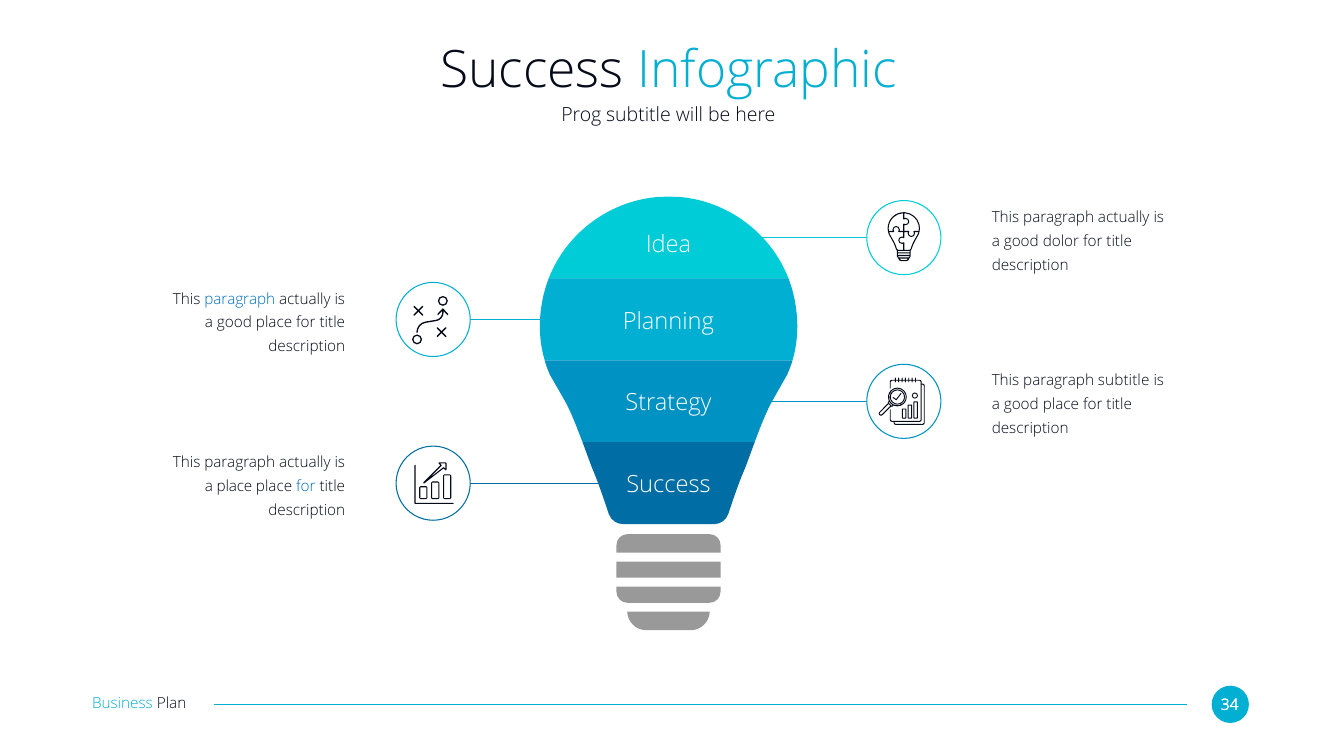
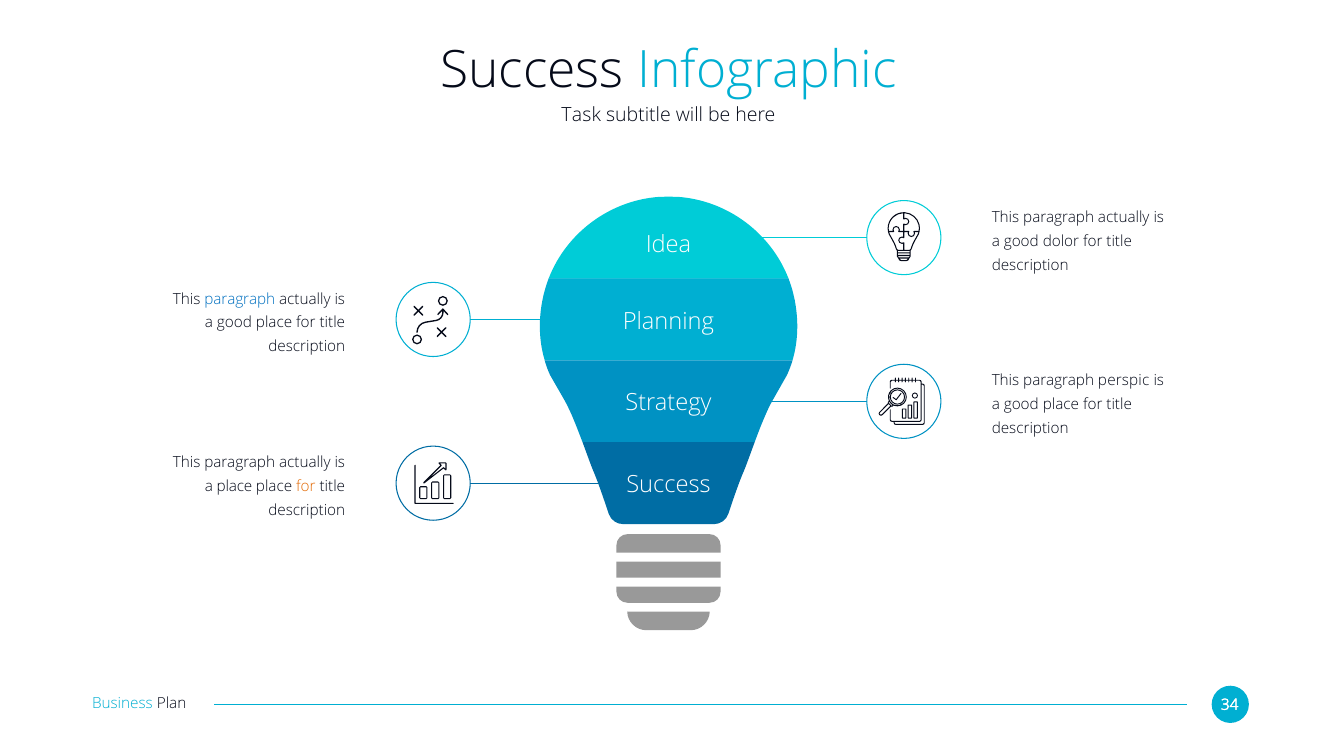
Prog: Prog -> Task (581, 115)
paragraph subtitle: subtitle -> perspic (1124, 381)
for colour: blue -> orange (306, 487)
